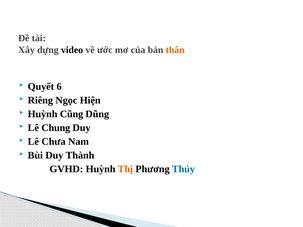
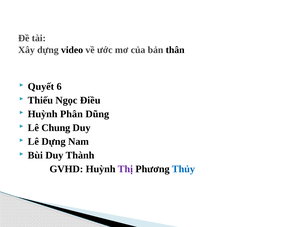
thân colour: orange -> black (175, 50)
Riêng: Riêng -> Thiếu (40, 100)
Hiện: Hiện -> Điều (90, 100)
Cũng: Cũng -> Phân (71, 114)
Lê Chưa: Chưa -> Dựng (54, 142)
Thị colour: orange -> purple (125, 169)
